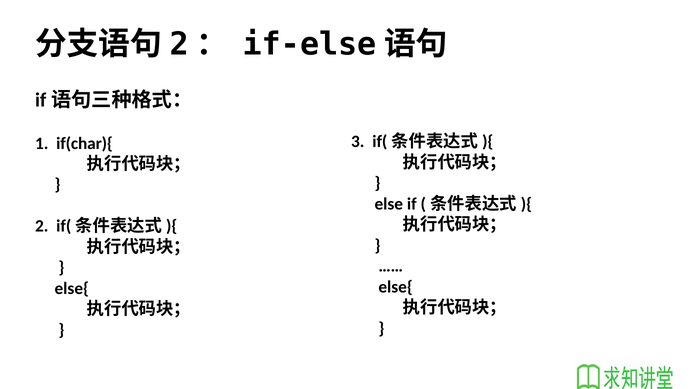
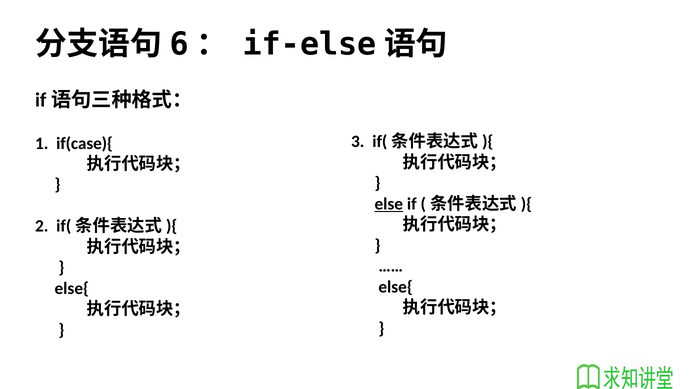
2: 2 -> 6 (179, 44)
if(char){: if(char){ -> if(case){ (85, 143)
else underline: none -> present (389, 204)
